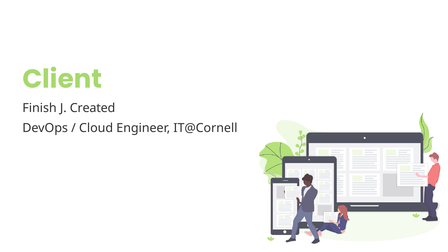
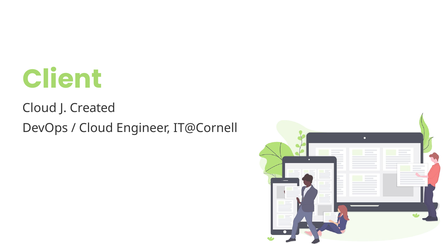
Finish: Finish -> Cloud (40, 108)
